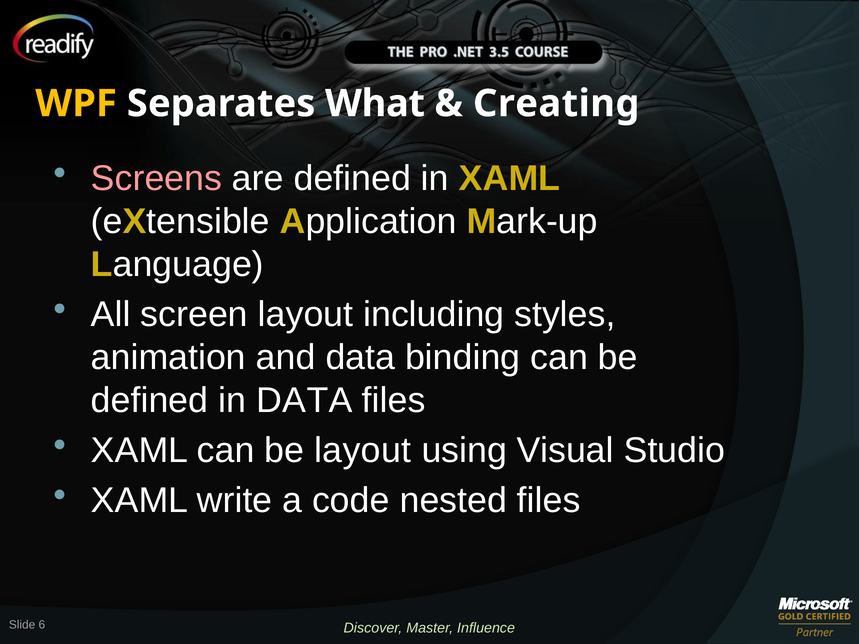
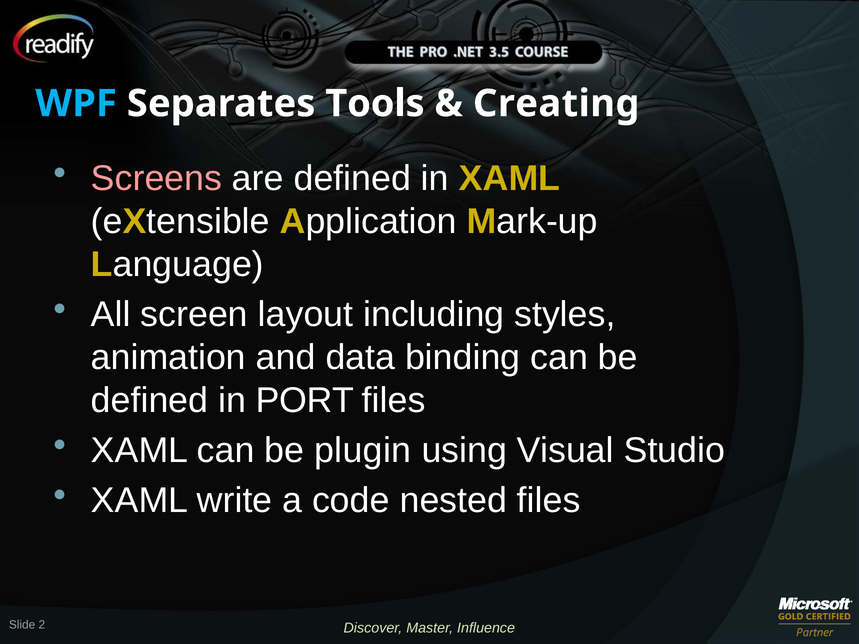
WPF colour: yellow -> light blue (76, 104)
What: What -> Tools (375, 104)
in DATA: DATA -> PORT (305, 400)
be layout: layout -> plugin (363, 451)
6: 6 -> 2 (42, 625)
